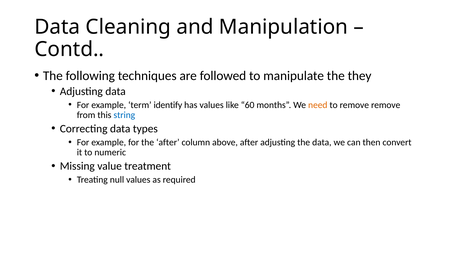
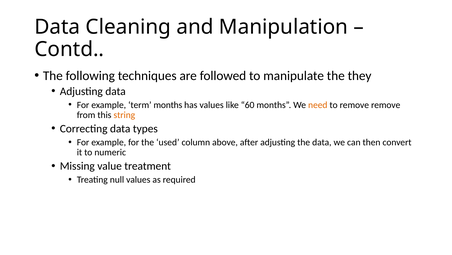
term identify: identify -> months (168, 105)
string colour: blue -> orange (124, 115)
the after: after -> used (168, 142)
